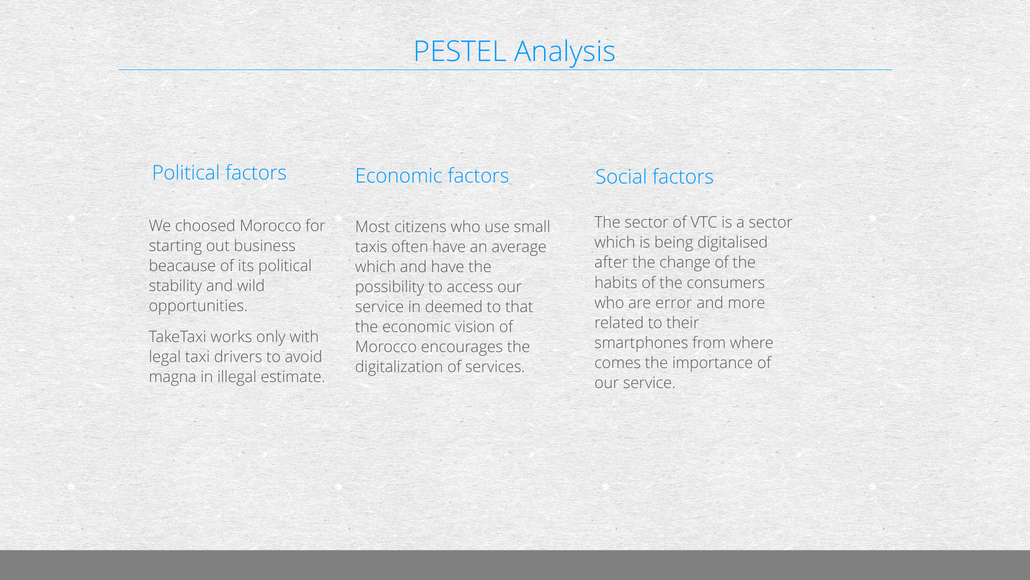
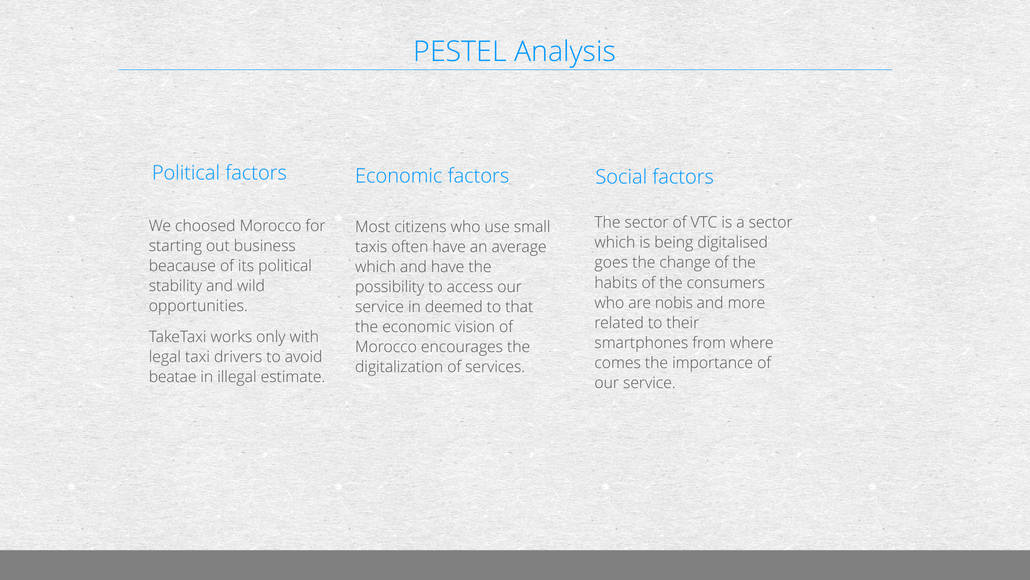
after: after -> goes (611, 262)
error: error -> nobis (674, 303)
magna: magna -> beatae (173, 377)
